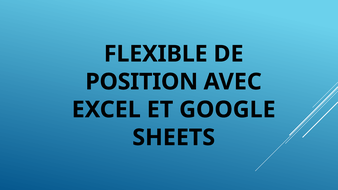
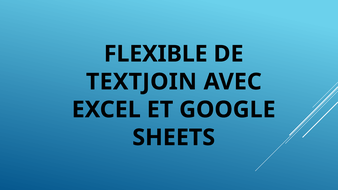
POSITION: POSITION -> TEXTJOIN (141, 82)
